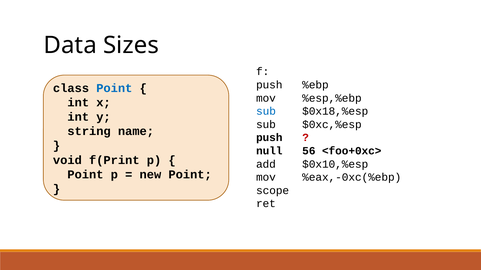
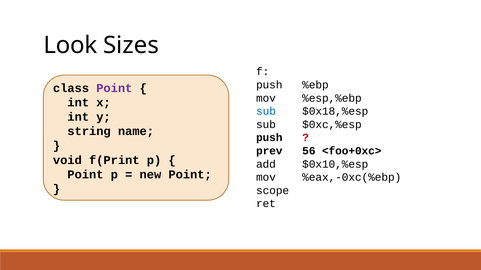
Data: Data -> Look (70, 45)
Point colour: blue -> purple (114, 88)
null: null -> prev (269, 151)
